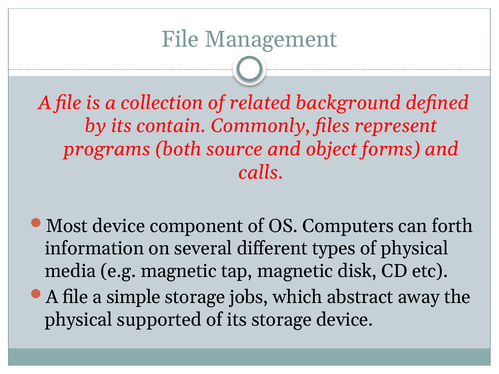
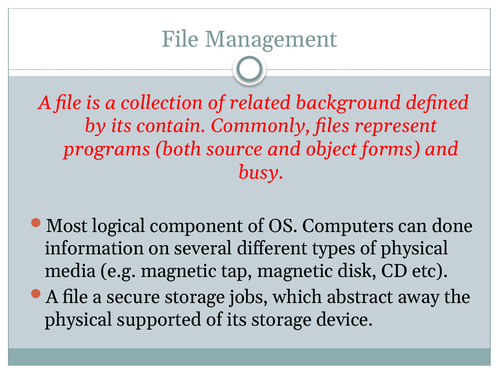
calls: calls -> busy (261, 172)
Most device: device -> logical (119, 226)
forth: forth -> done (452, 226)
simple: simple -> secure (133, 297)
